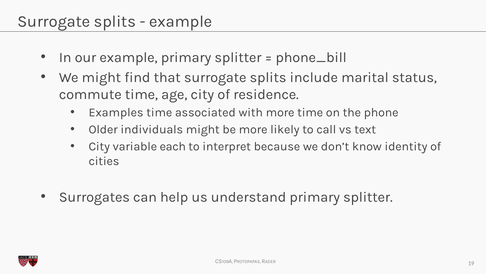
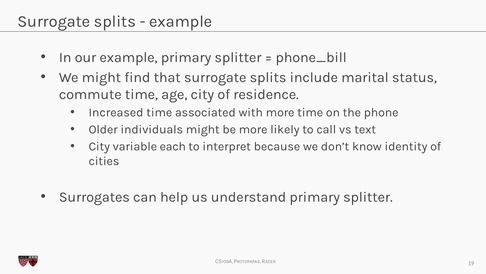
Examples: Examples -> Increased (116, 112)
